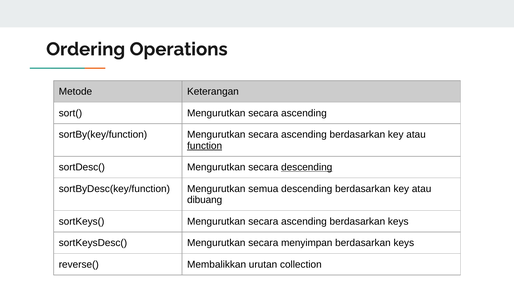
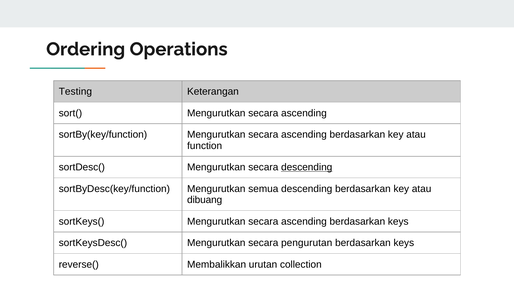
Metode: Metode -> Testing (75, 92)
function underline: present -> none (205, 146)
menyimpan: menyimpan -> pengurutan (307, 243)
